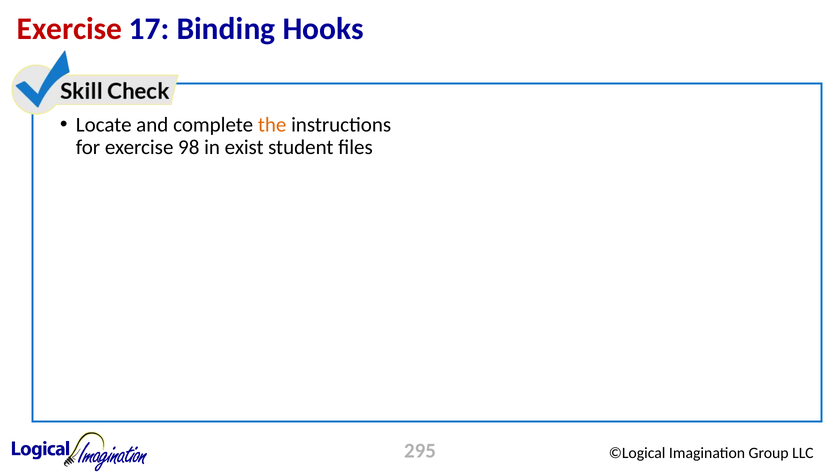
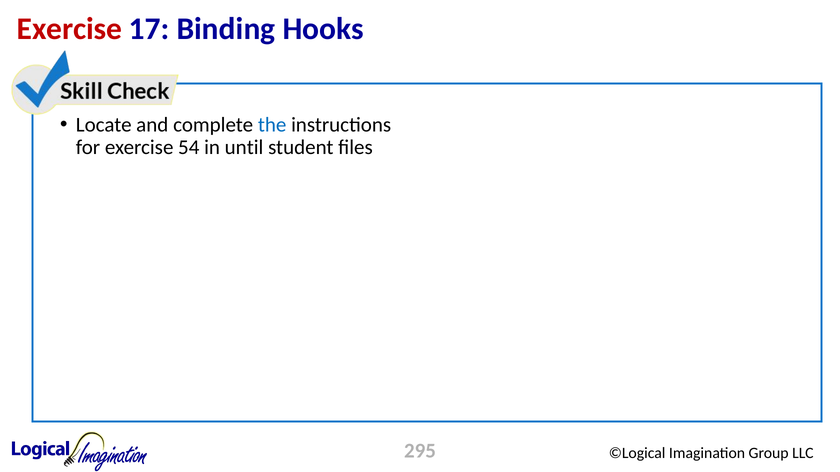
the colour: orange -> blue (272, 125)
98: 98 -> 54 (189, 148)
exist: exist -> until (244, 148)
